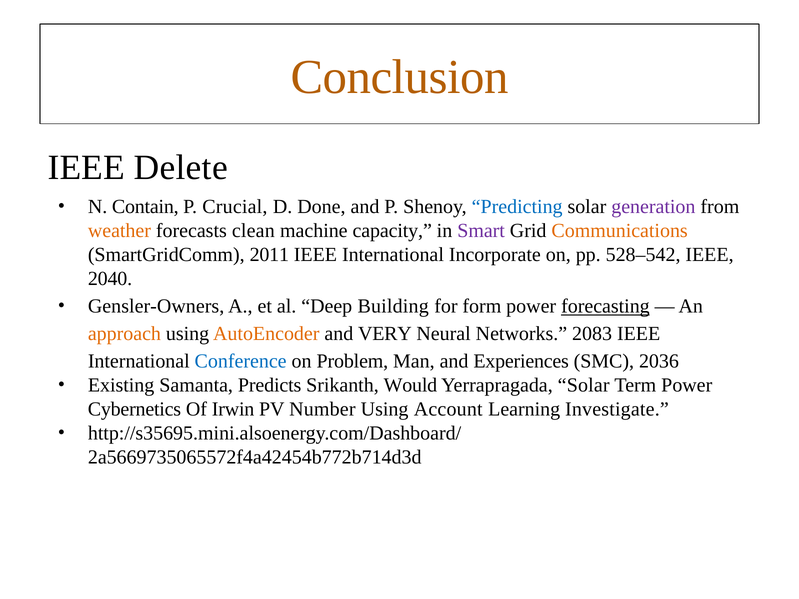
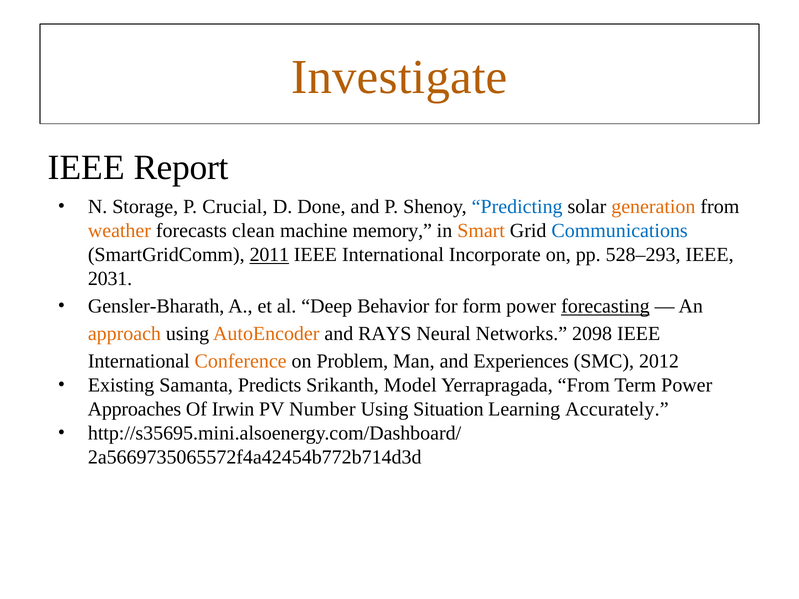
Conclusion: Conclusion -> Investigate (399, 77)
Delete: Delete -> Report (181, 168)
Contain: Contain -> Storage (145, 207)
generation colour: purple -> orange (653, 207)
capacity: capacity -> memory (392, 231)
Smart colour: purple -> orange (481, 231)
Communications colour: orange -> blue (620, 231)
2011 underline: none -> present (269, 255)
528–542: 528–542 -> 528–293 (643, 255)
2040: 2040 -> 2031 (110, 279)
Gensler-Owners: Gensler-Owners -> Gensler-Bharath (156, 306)
Building: Building -> Behavior (393, 306)
VERY: VERY -> RAYS (385, 334)
2083: 2083 -> 2098 (592, 334)
Conference colour: blue -> orange (241, 362)
2036: 2036 -> 2012 (659, 362)
Would: Would -> Model (410, 385)
Yerrapragada Solar: Solar -> From (584, 385)
Cybernetics: Cybernetics -> Approaches (134, 409)
Account: Account -> Situation (448, 409)
Investigate: Investigate -> Accurately (617, 409)
